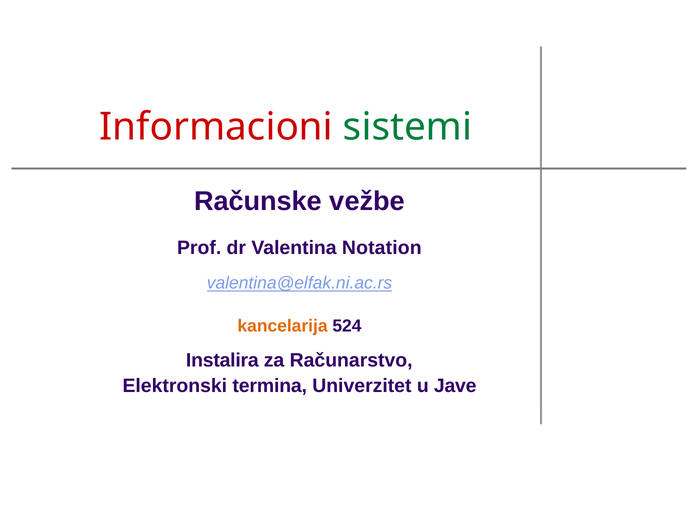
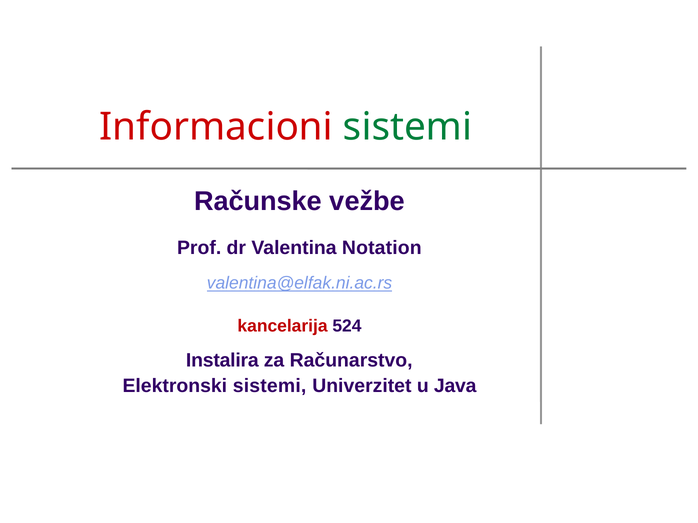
kancelarija colour: orange -> red (283, 326)
Elektronski termina: termina -> sistemi (270, 386)
Jave: Jave -> Java (455, 386)
